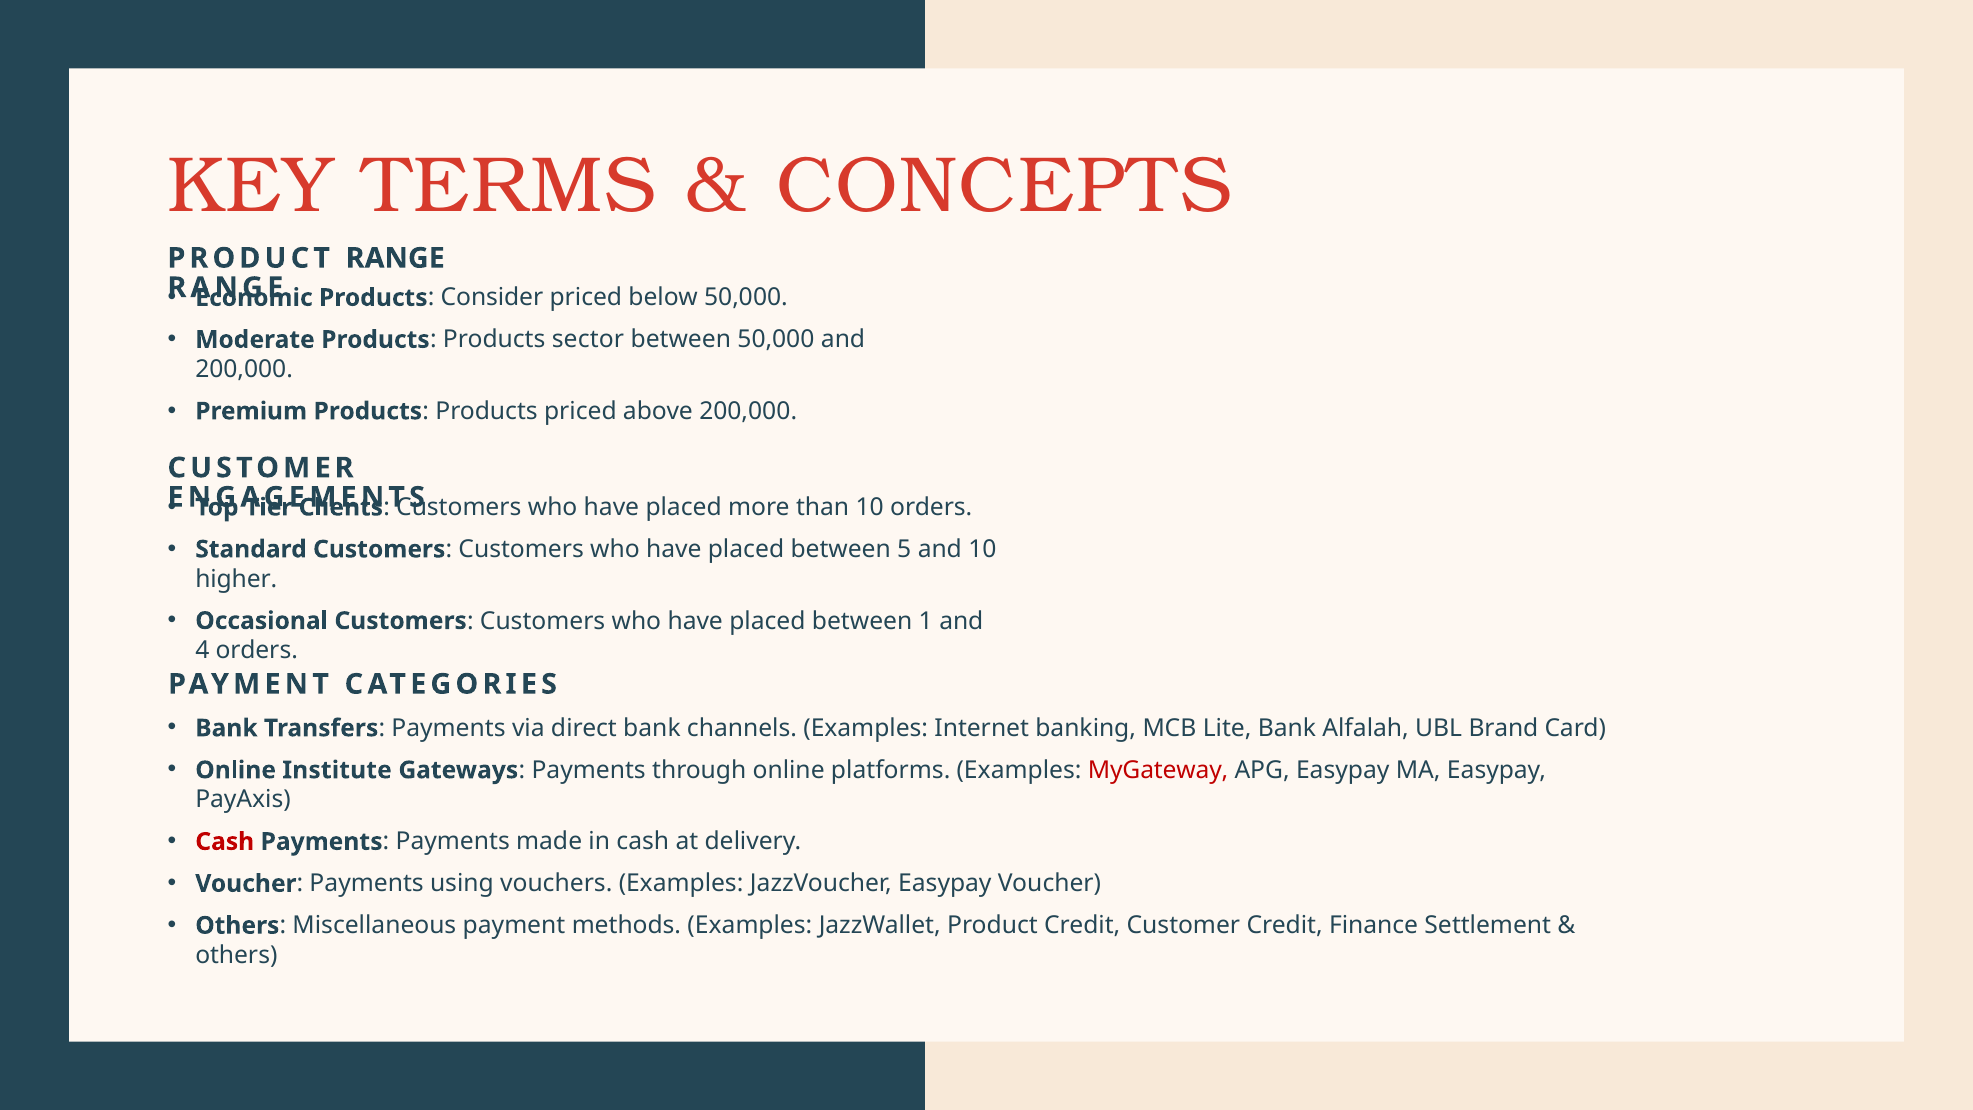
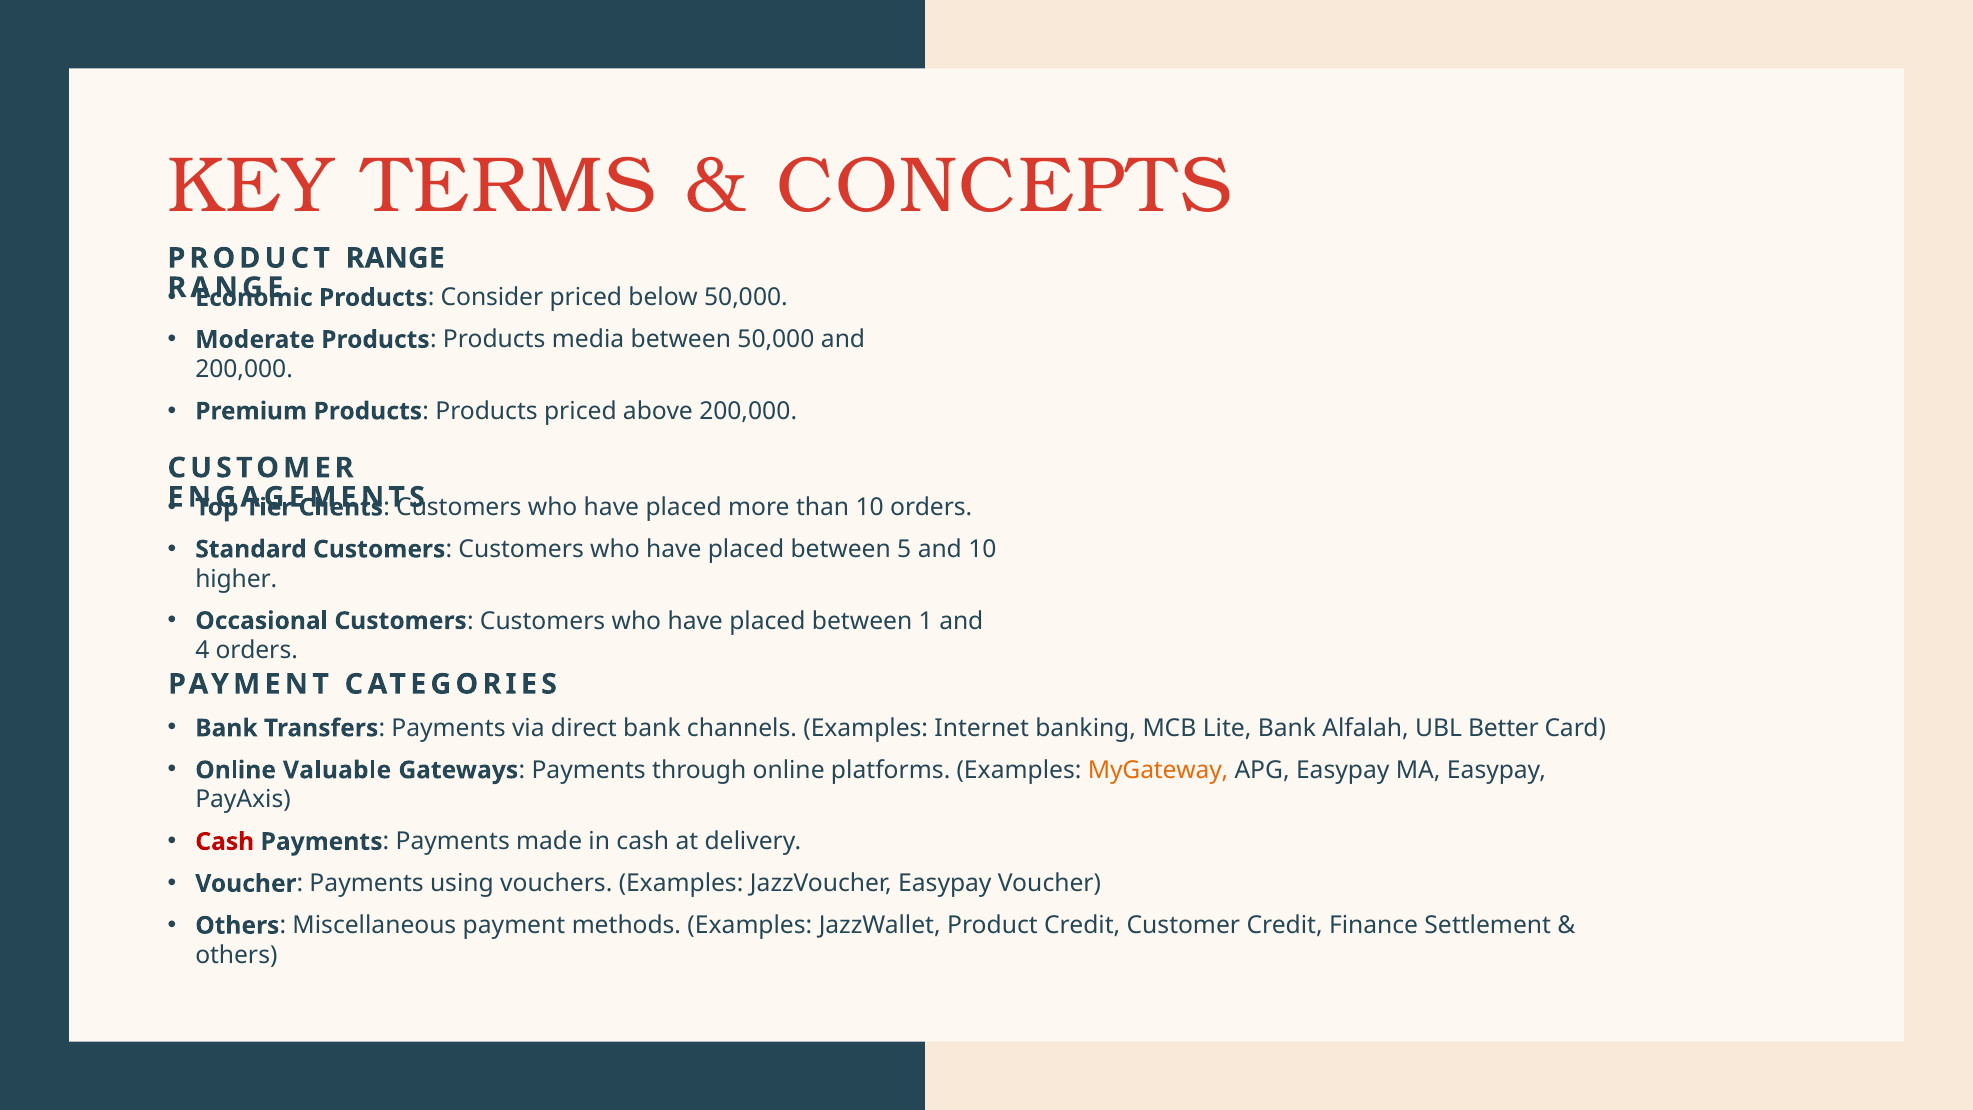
sector: sector -> media (588, 340)
Brand: Brand -> Better (1503, 728)
Institute: Institute -> Valuable (337, 770)
MyGateway colour: red -> orange (1158, 770)
